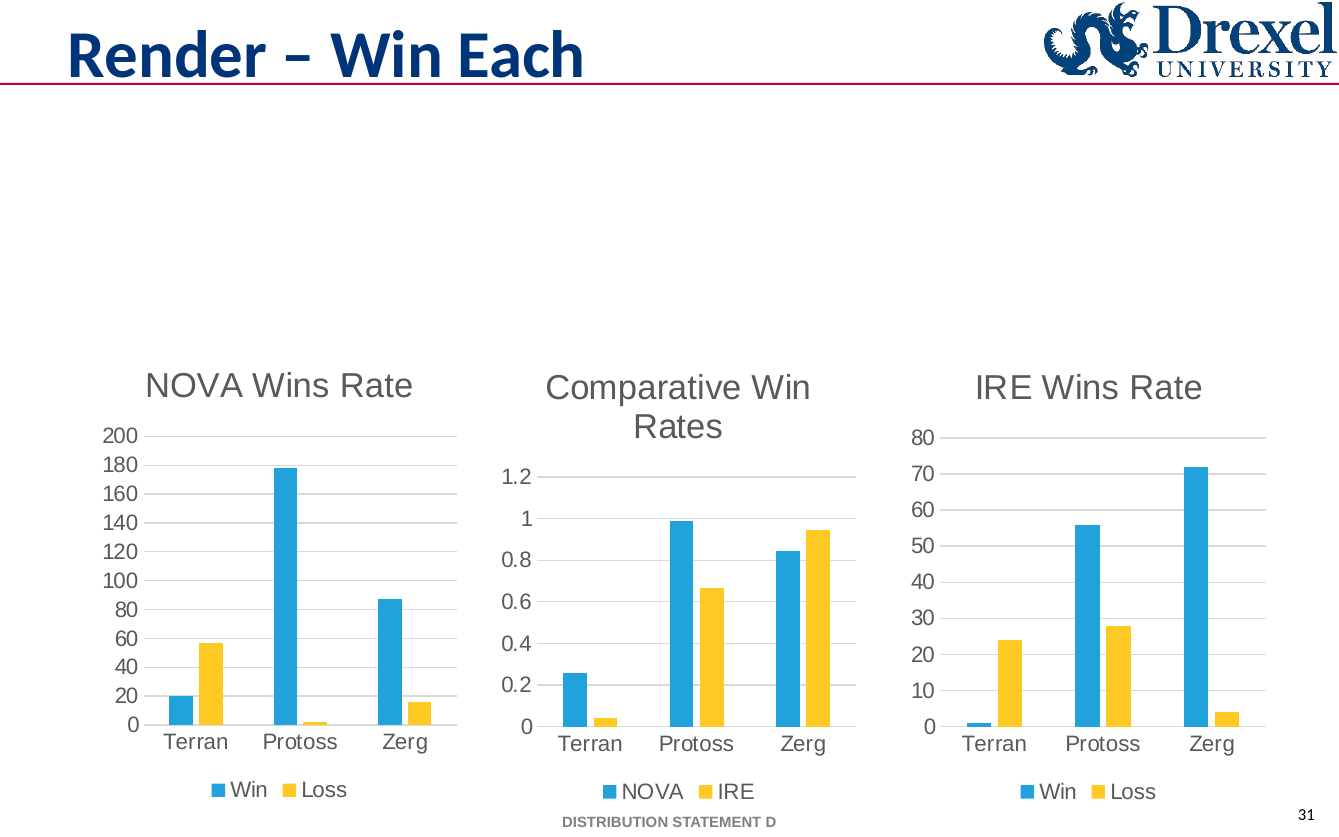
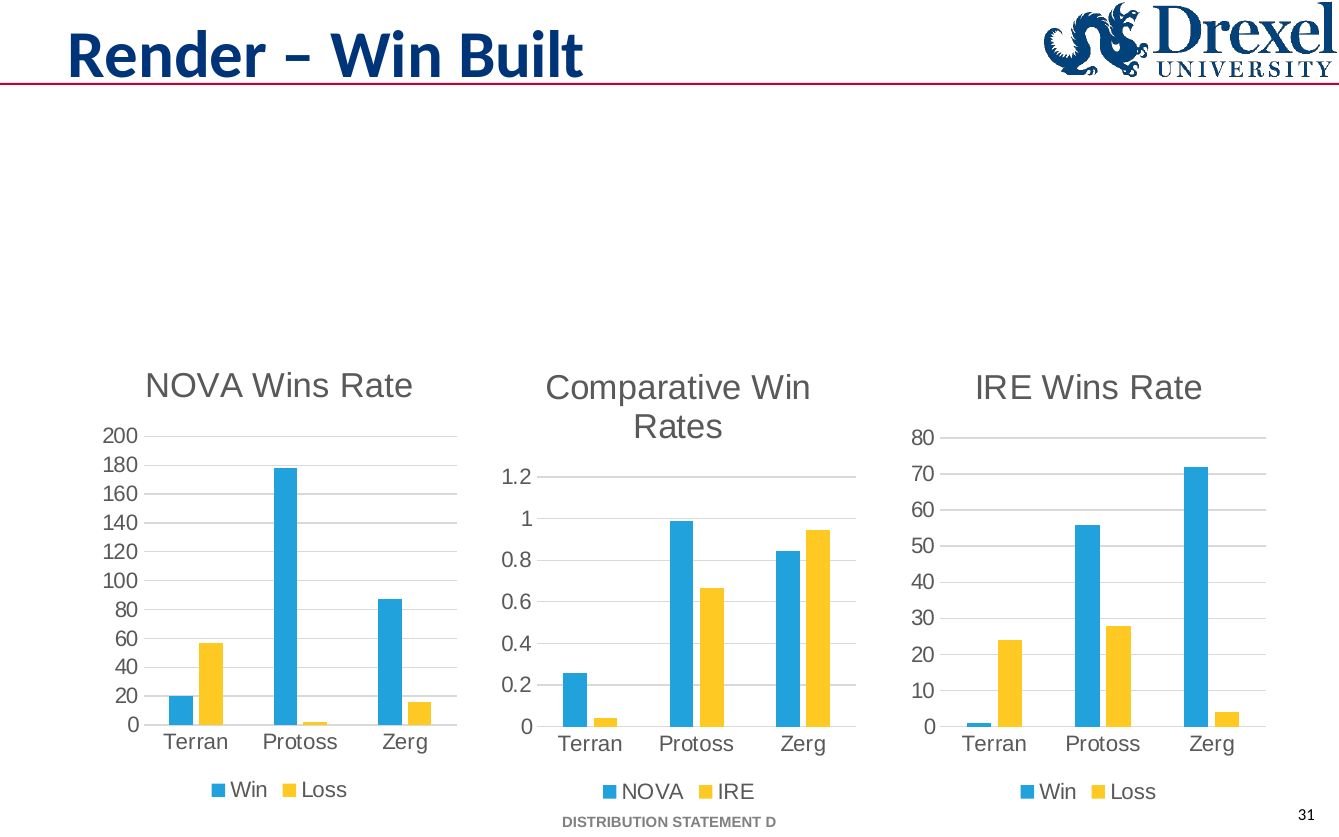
Each: Each -> Built (522, 56)
